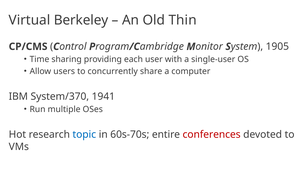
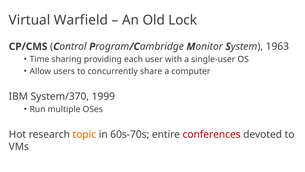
Berkeley: Berkeley -> Warfield (81, 20)
Thin: Thin -> Lock (183, 20)
1905: 1905 -> 1963 (277, 46)
1941: 1941 -> 1999 (103, 96)
topic colour: blue -> orange (84, 134)
